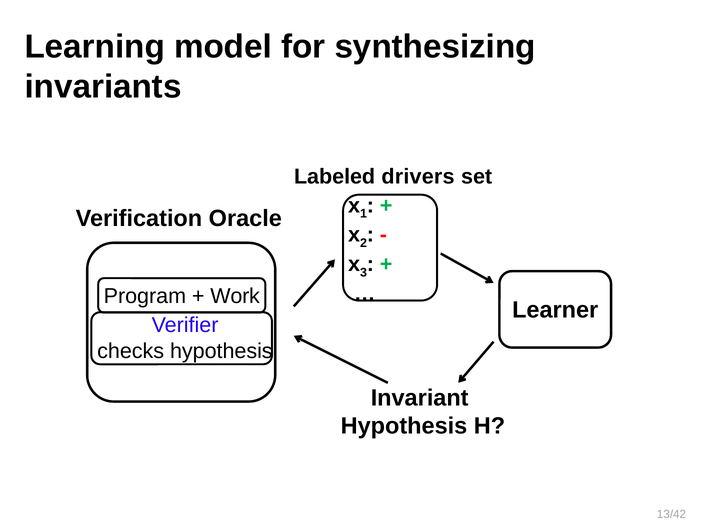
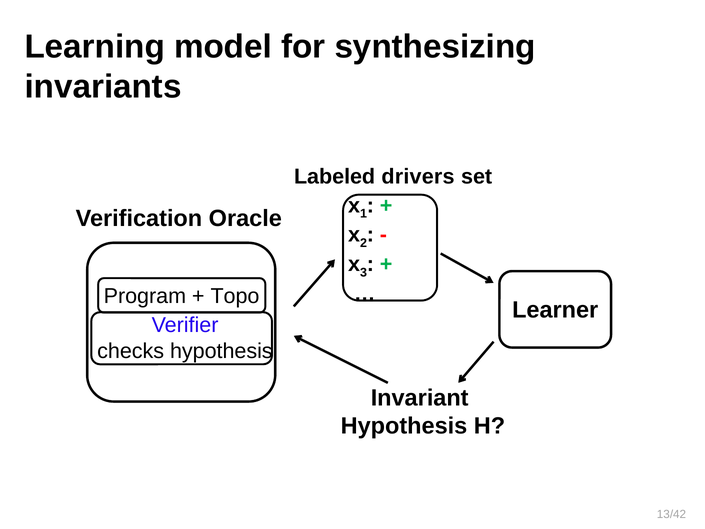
Work: Work -> Topo (235, 296)
